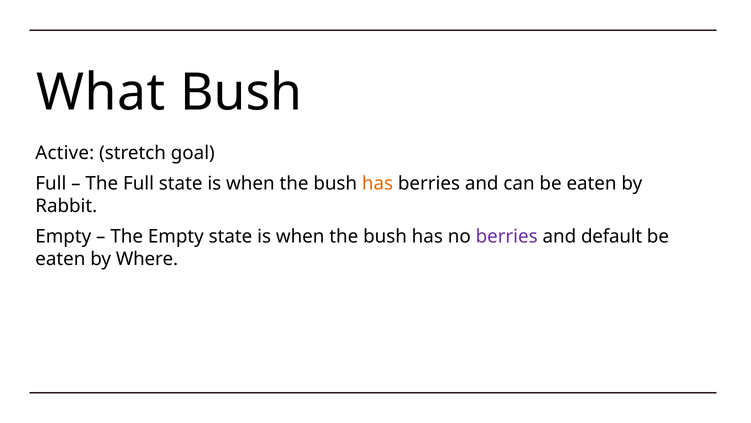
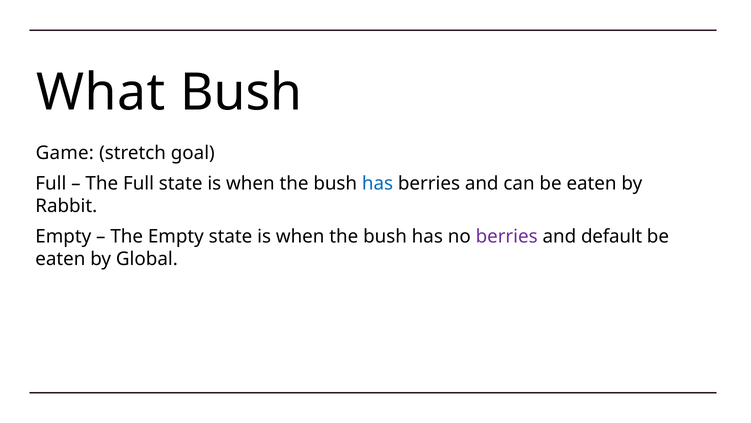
Active: Active -> Game (65, 153)
has colour: orange -> blue (378, 183)
Where: Where -> Global (147, 259)
